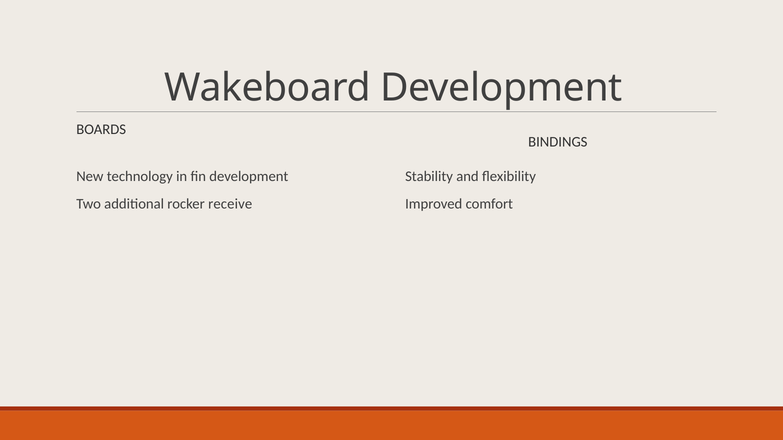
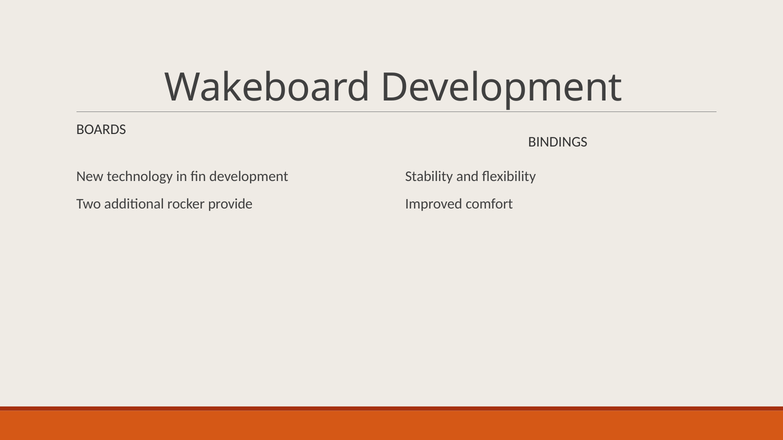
receive: receive -> provide (230, 204)
